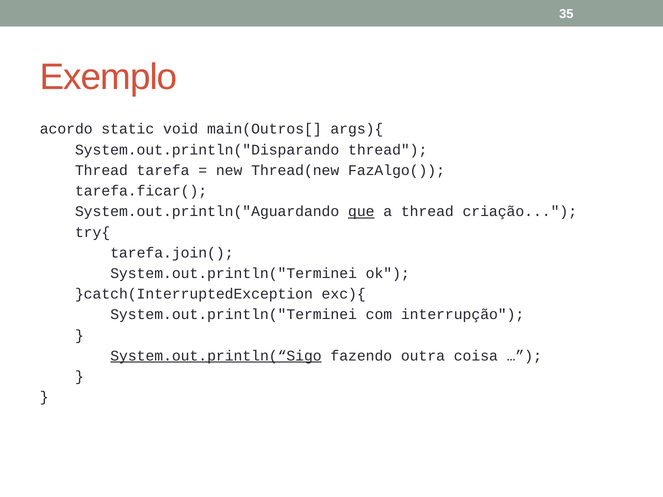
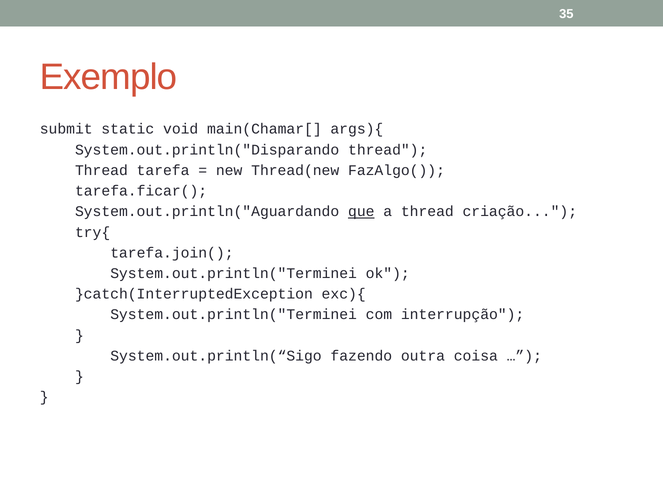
acordo: acordo -> submit (66, 129)
main(Outros[: main(Outros[ -> main(Chamar[ (264, 129)
System.out.println(“Sigo underline: present -> none (216, 356)
